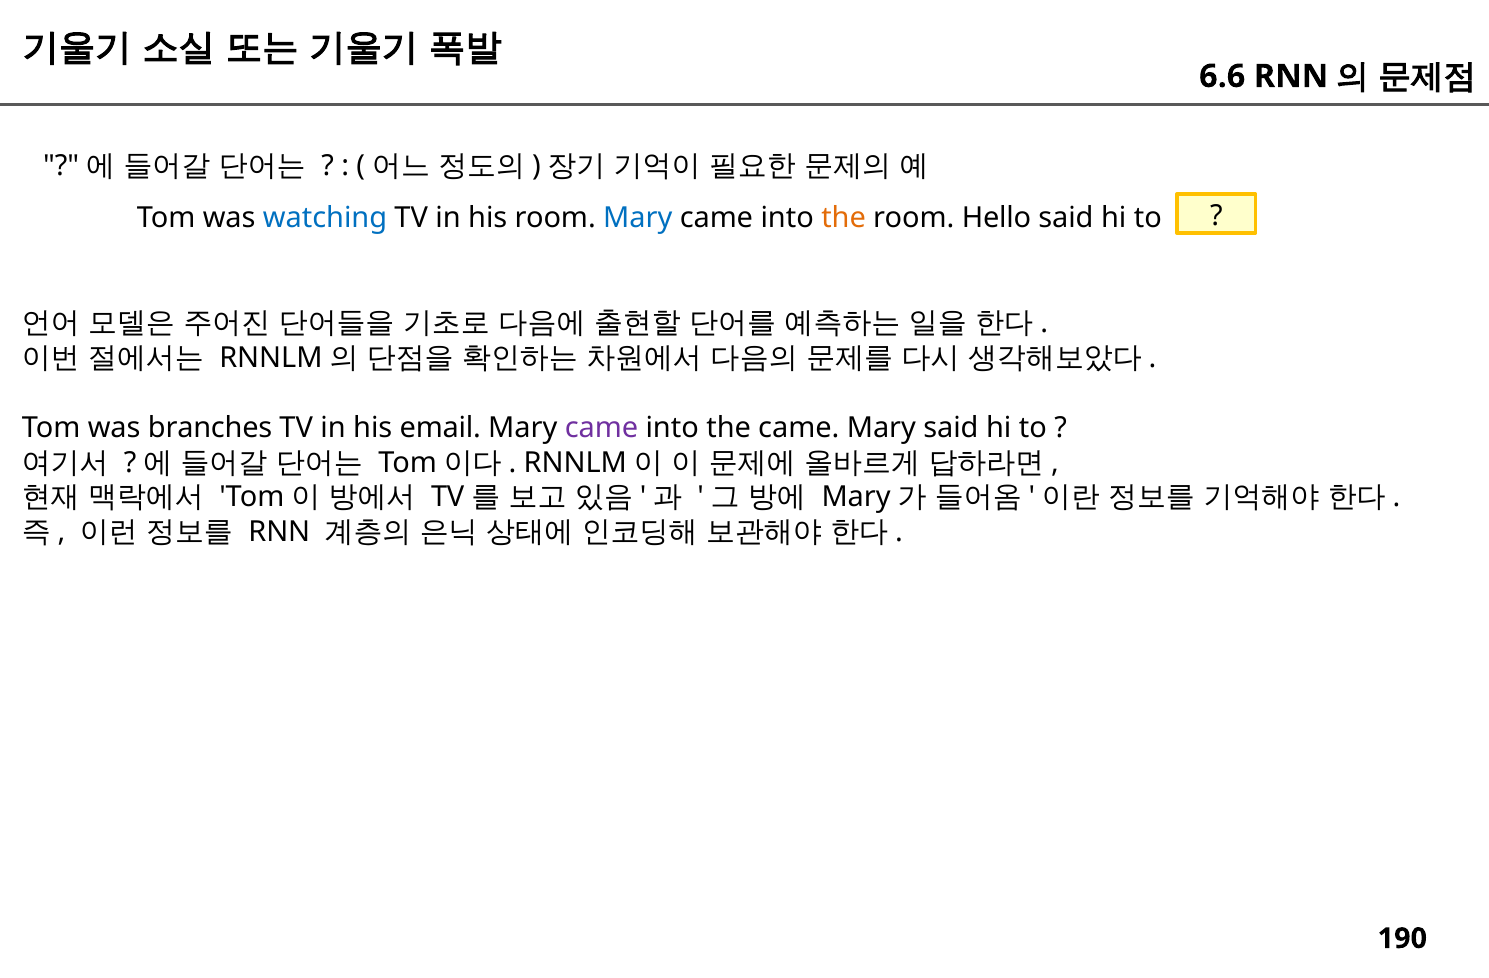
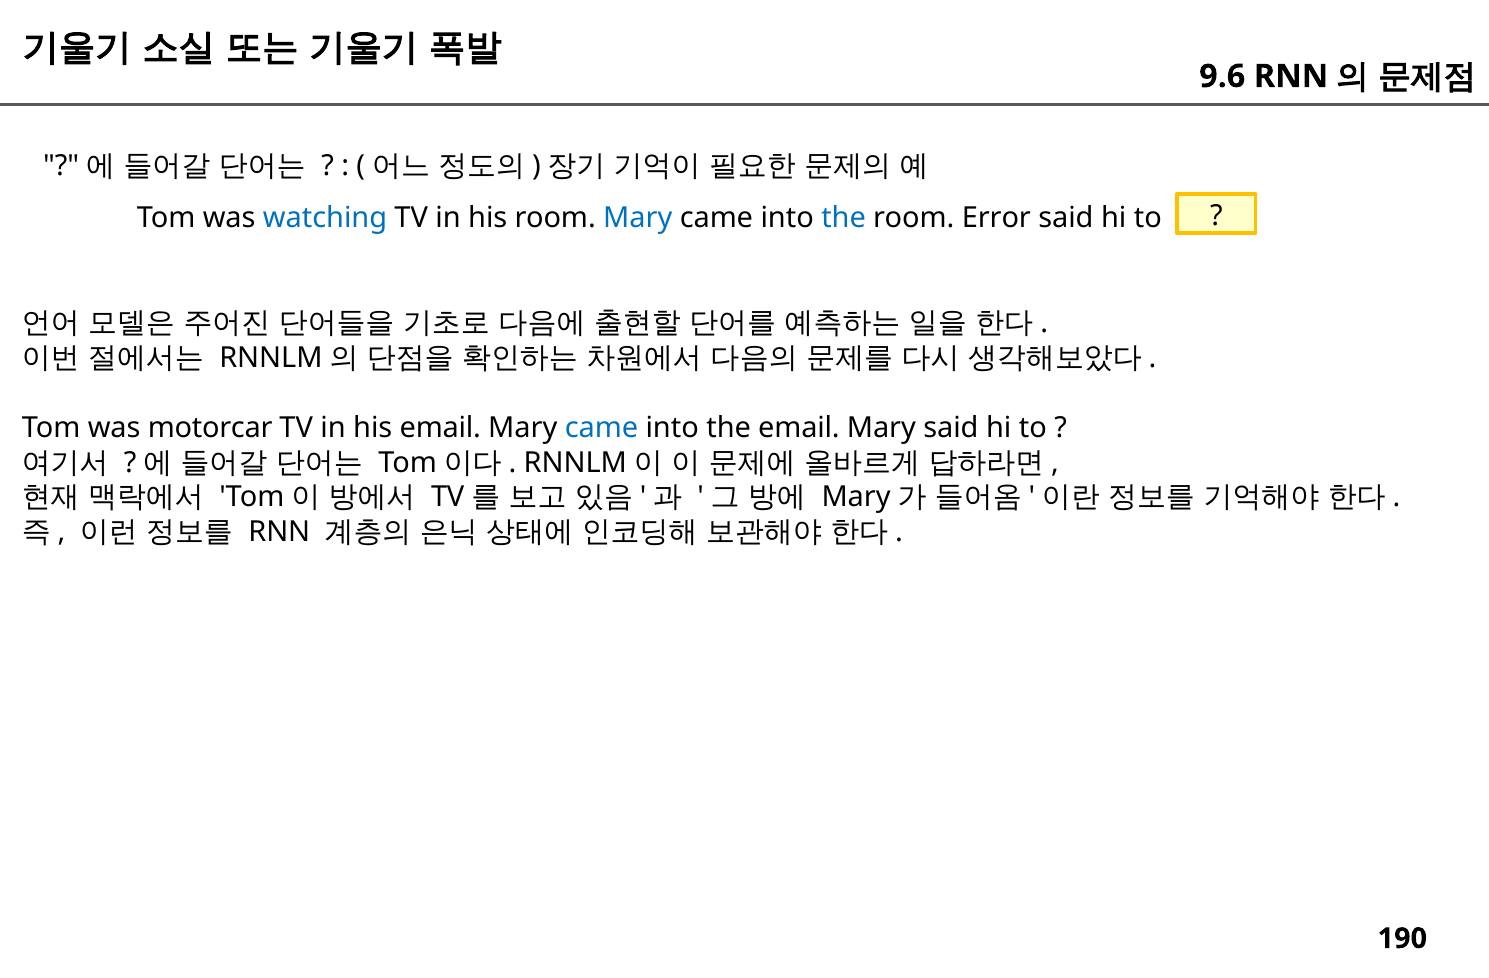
6.6: 6.6 -> 9.6 (1222, 76)
the colour: orange -> blue (844, 218)
Hello: Hello -> Error (996, 218)
branches: branches -> motorcar (210, 428)
came colour: purple -> blue (601, 428)
the came: came -> email (799, 428)
